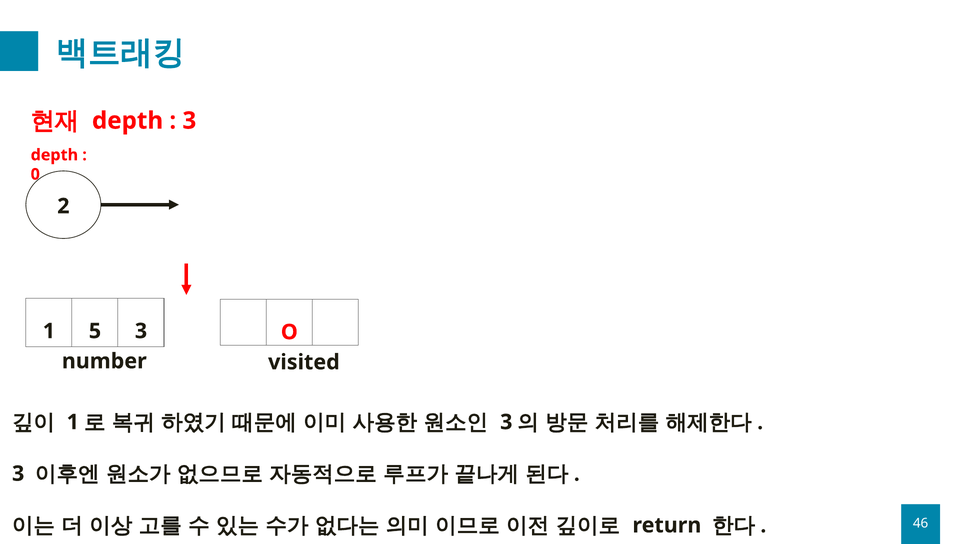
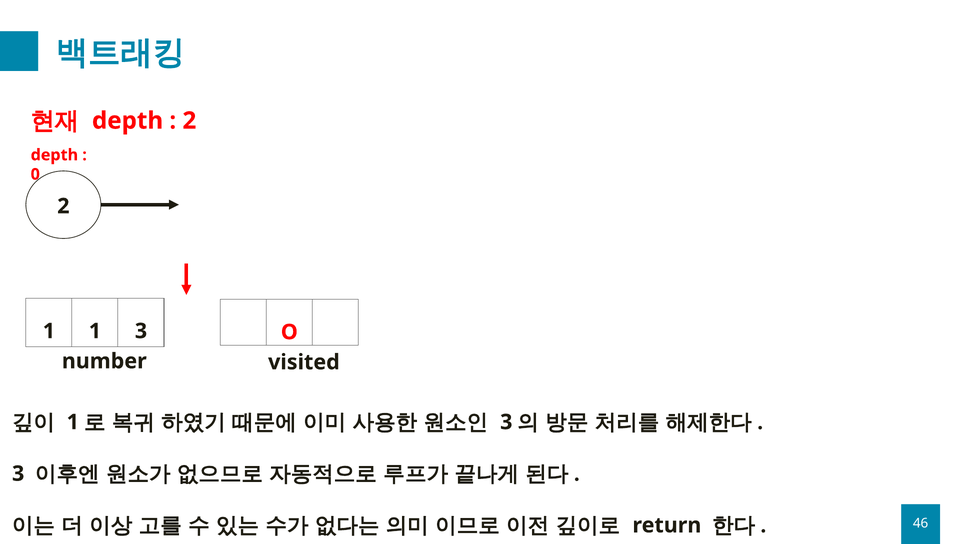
3: 3 -> 2 (189, 121)
1 5: 5 -> 1 (95, 331)
